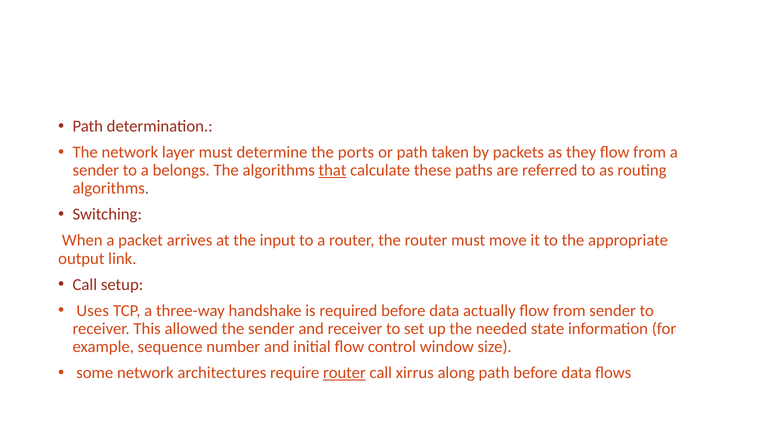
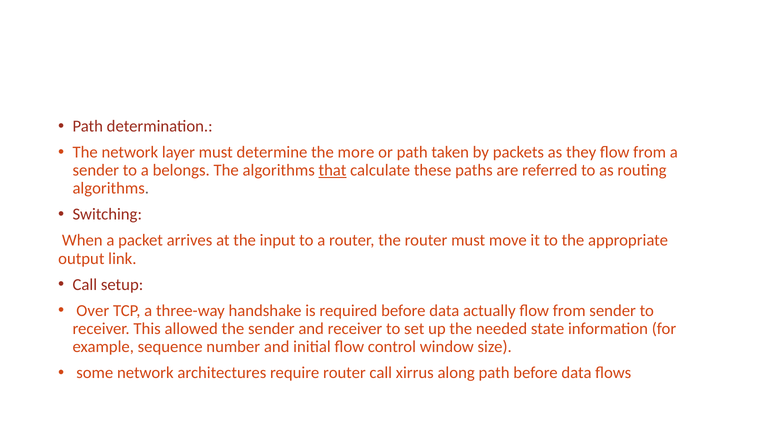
ports: ports -> more (356, 152)
Uses: Uses -> Over (93, 310)
router underline: present -> none (344, 372)
